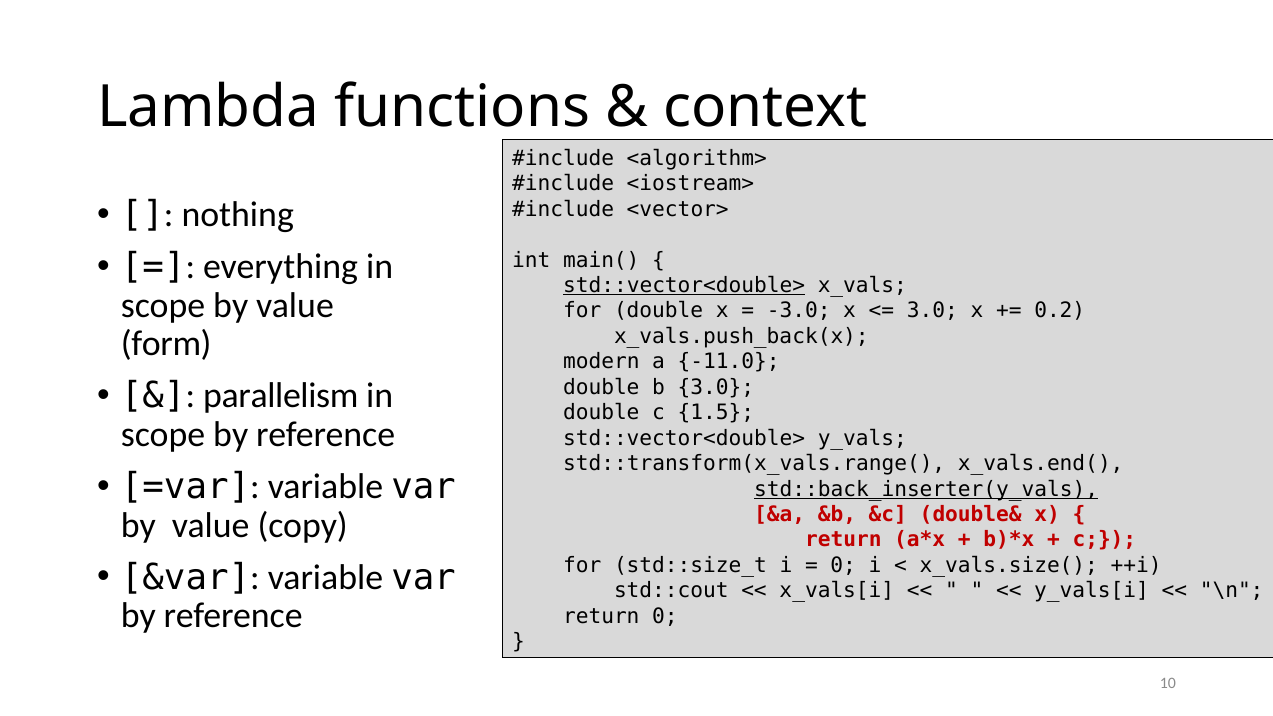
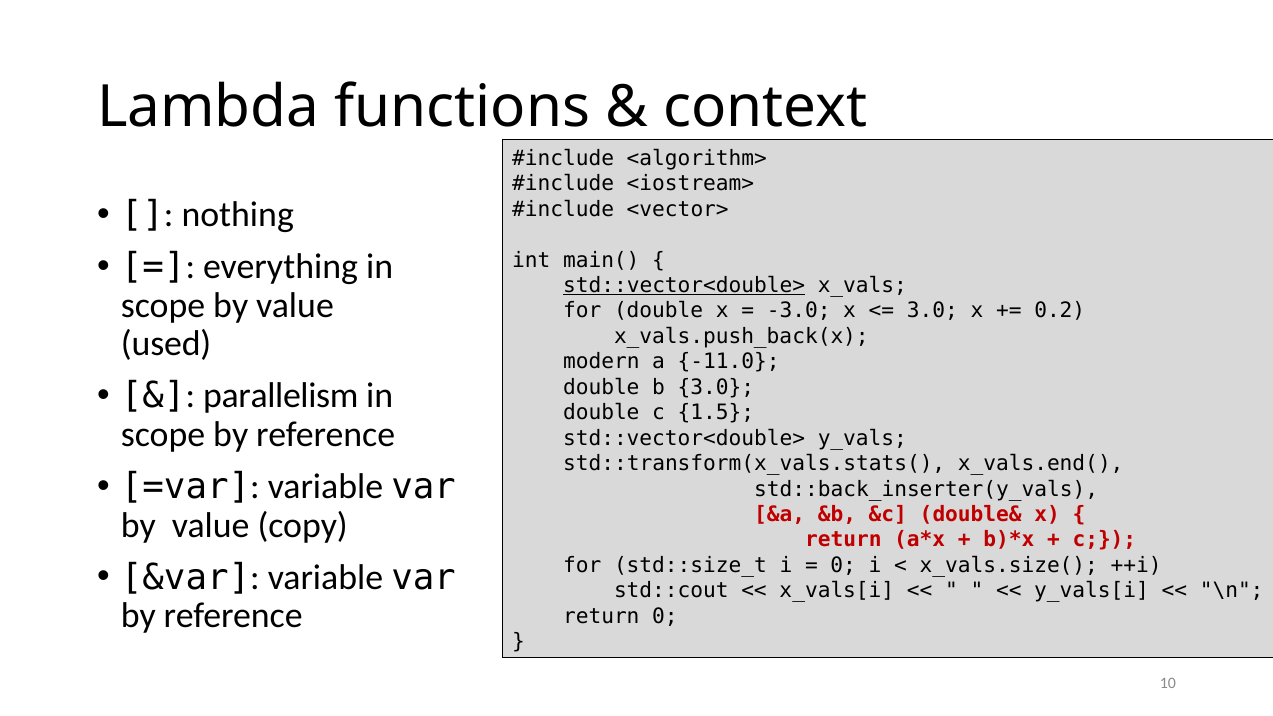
form: form -> used (166, 344)
std::transform(x_vals.range(: std::transform(x_vals.range( -> std::transform(x_vals.stats( (754, 464)
std::back_inserter(y_vals underline: present -> none (926, 489)
